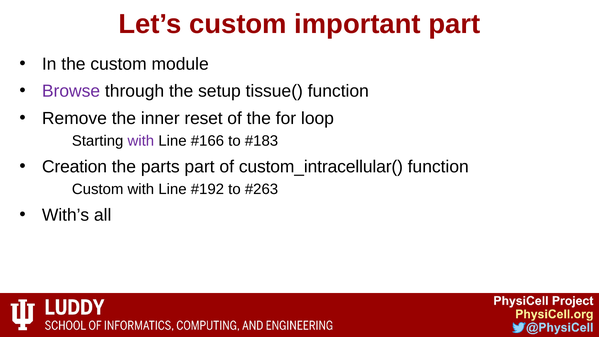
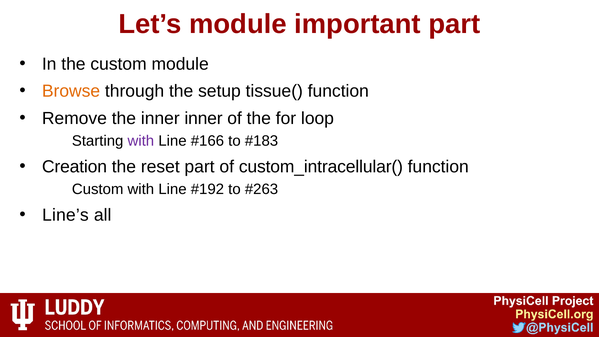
Let’s custom: custom -> module (238, 24)
Browse colour: purple -> orange (71, 91)
inner reset: reset -> inner (204, 118)
parts: parts -> reset (160, 167)
With’s: With’s -> Line’s (65, 215)
